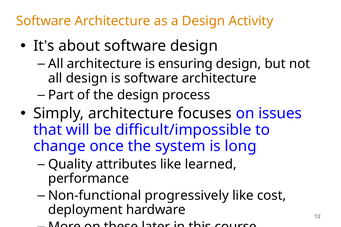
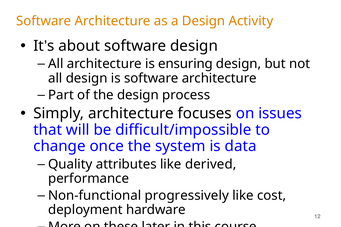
long: long -> data (241, 146)
learned: learned -> derived (211, 164)
